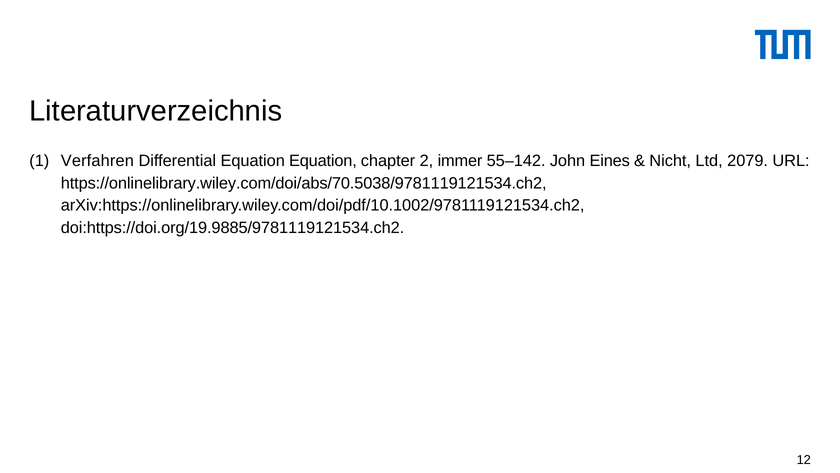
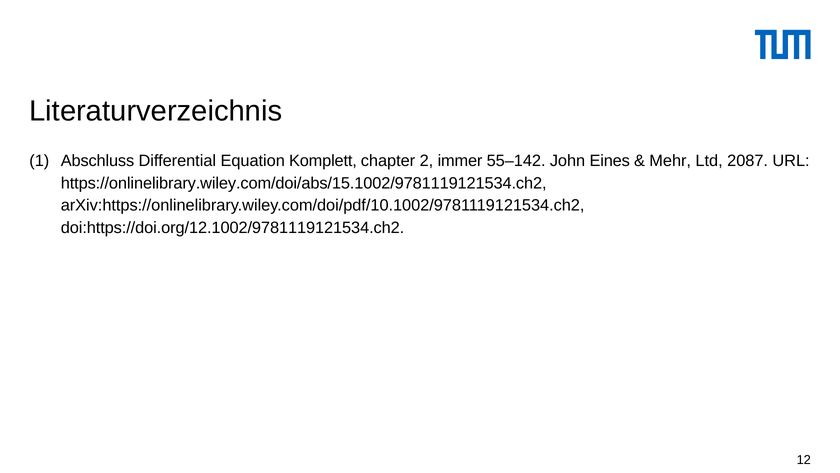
Verfahren: Verfahren -> Abschluss (98, 161)
Equation Equation: Equation -> Komplett (323, 161)
Nicht: Nicht -> Mehr (670, 161)
2079: 2079 -> 2087 (748, 161)
https://onlinelibrary.wiley.com/doi/abs/70.5038/9781119121534.ch2: https://onlinelibrary.wiley.com/doi/abs/70.5038/9781119121534.ch2 -> https://onlinelibrary.wiley.com/doi/abs/15.1002/9781119121534.ch2 (304, 183)
doi:https://doi.org/19.9885/9781119121534.ch2: doi:https://doi.org/19.9885/9781119121534.ch2 -> doi:https://doi.org/12.1002/9781119121534.ch2 (233, 228)
